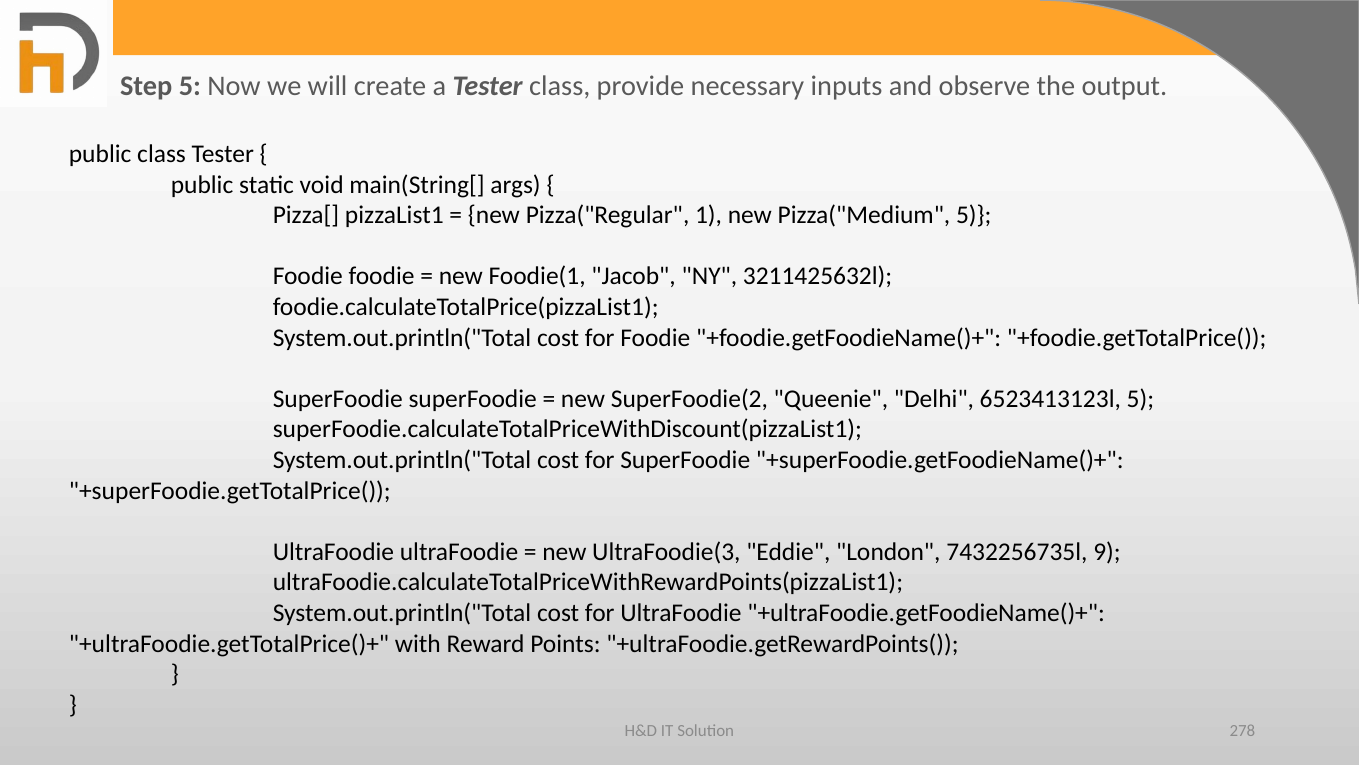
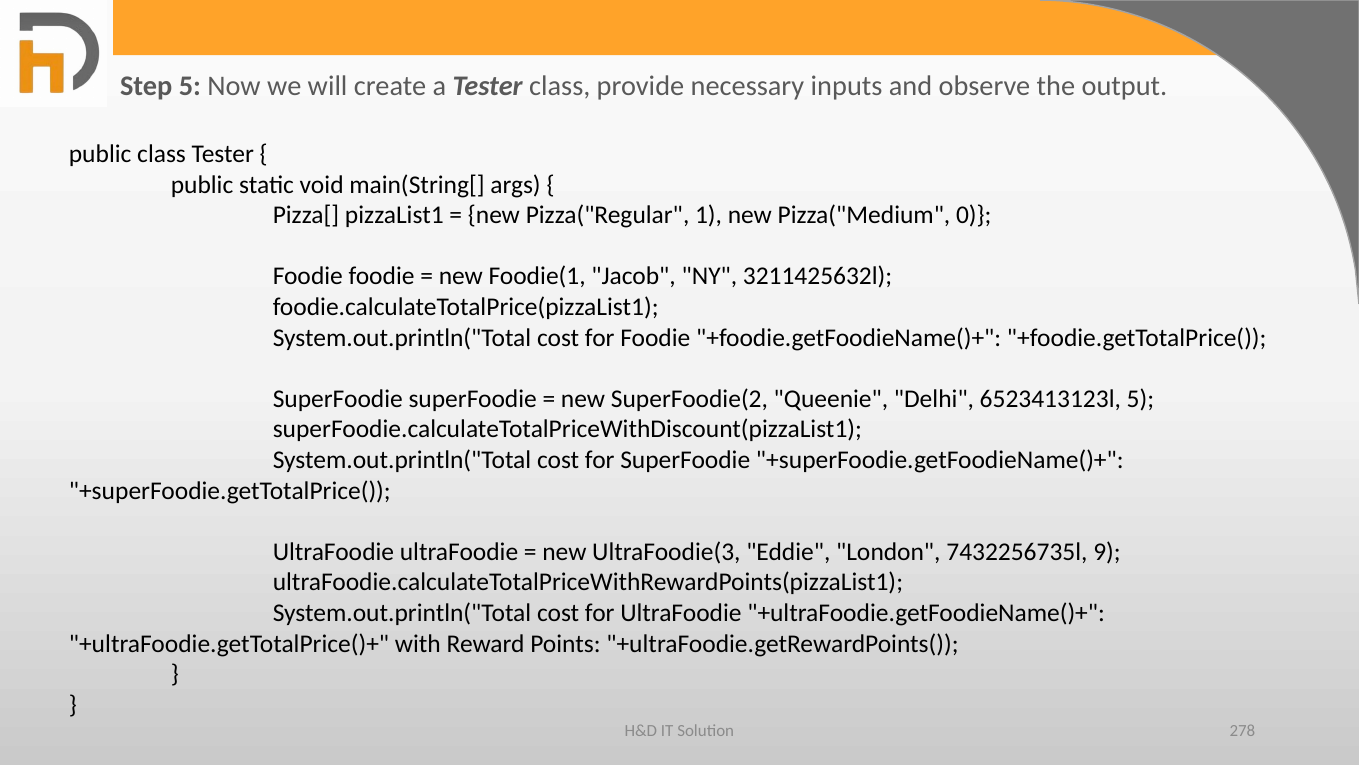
Pizza("Medium 5: 5 -> 0 (974, 215)
